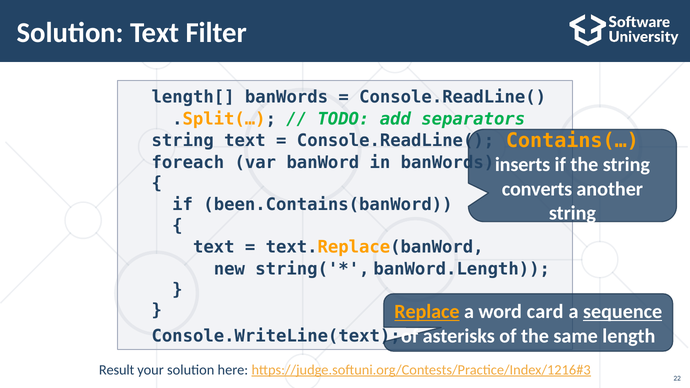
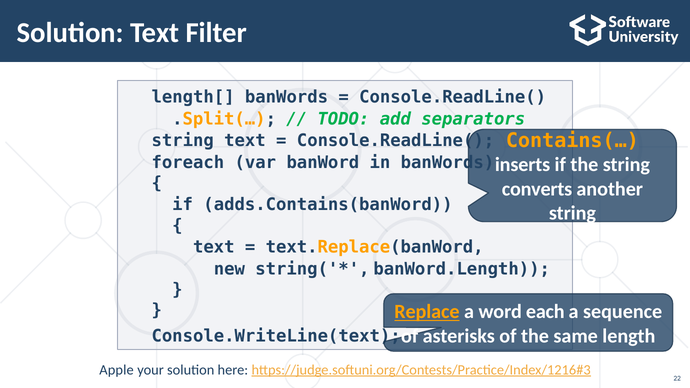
been.Contains(banWord: been.Contains(banWord -> adds.Contains(banWord (328, 205)
card: card -> each (545, 312)
sequence underline: present -> none (623, 312)
Result: Result -> Apple (117, 370)
